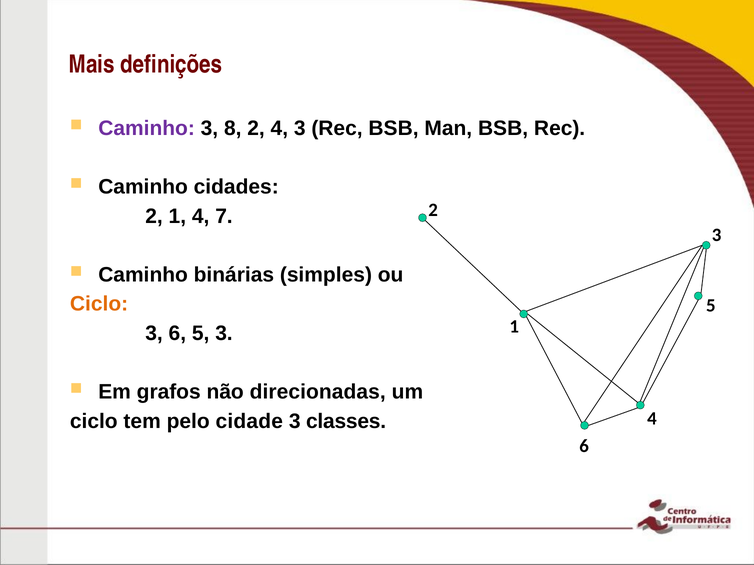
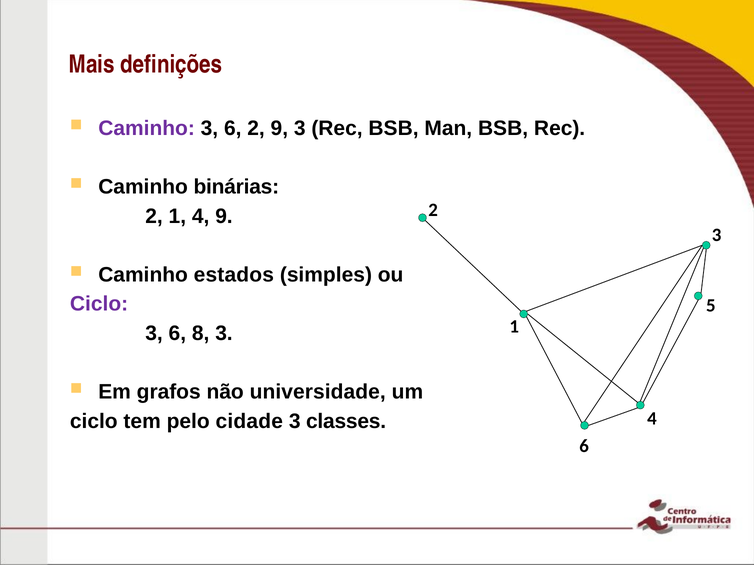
8: 8 -> 6 (233, 128)
2 4: 4 -> 9 (279, 128)
cidades: cidades -> binárias (236, 187)
4 7: 7 -> 9 (224, 216)
binárias: binárias -> estados (234, 275)
Ciclo colour: orange -> purple (99, 304)
6 5: 5 -> 8 (201, 334)
direcionadas: direcionadas -> universidade (318, 392)
